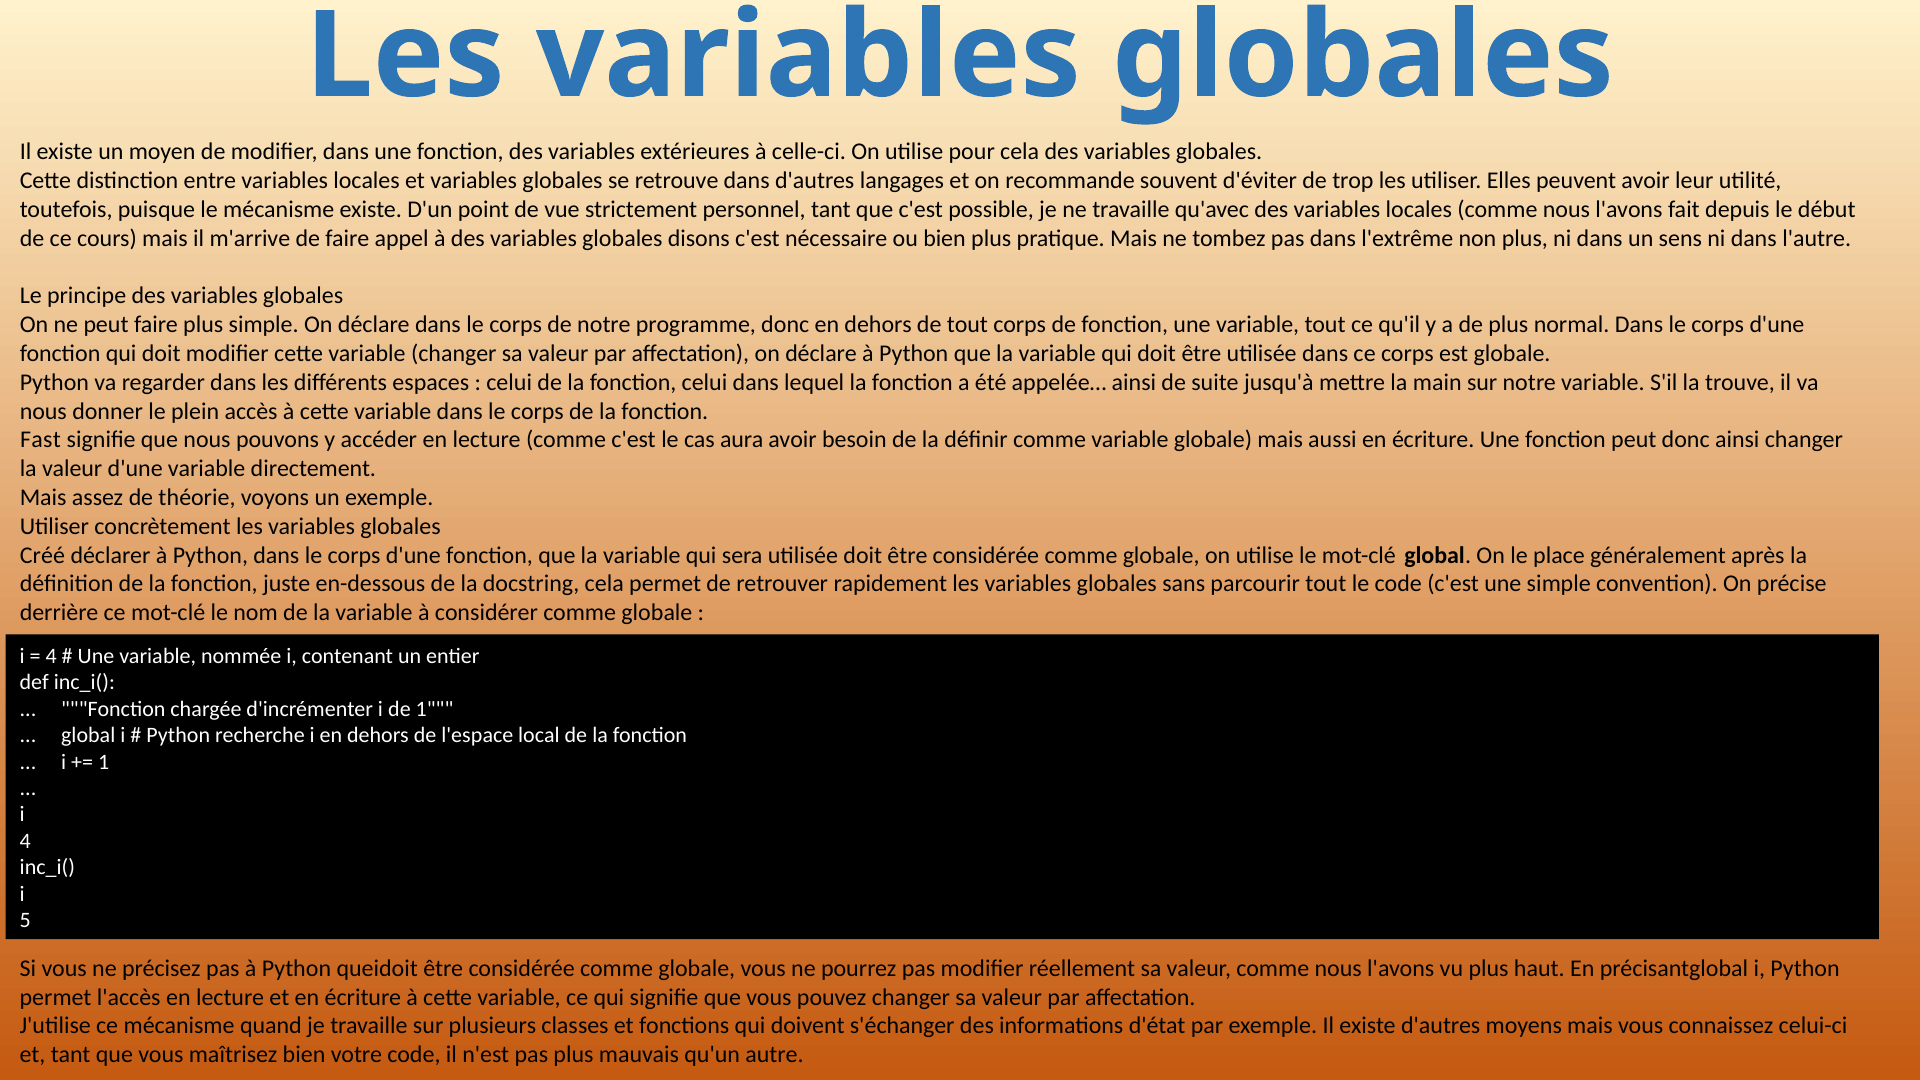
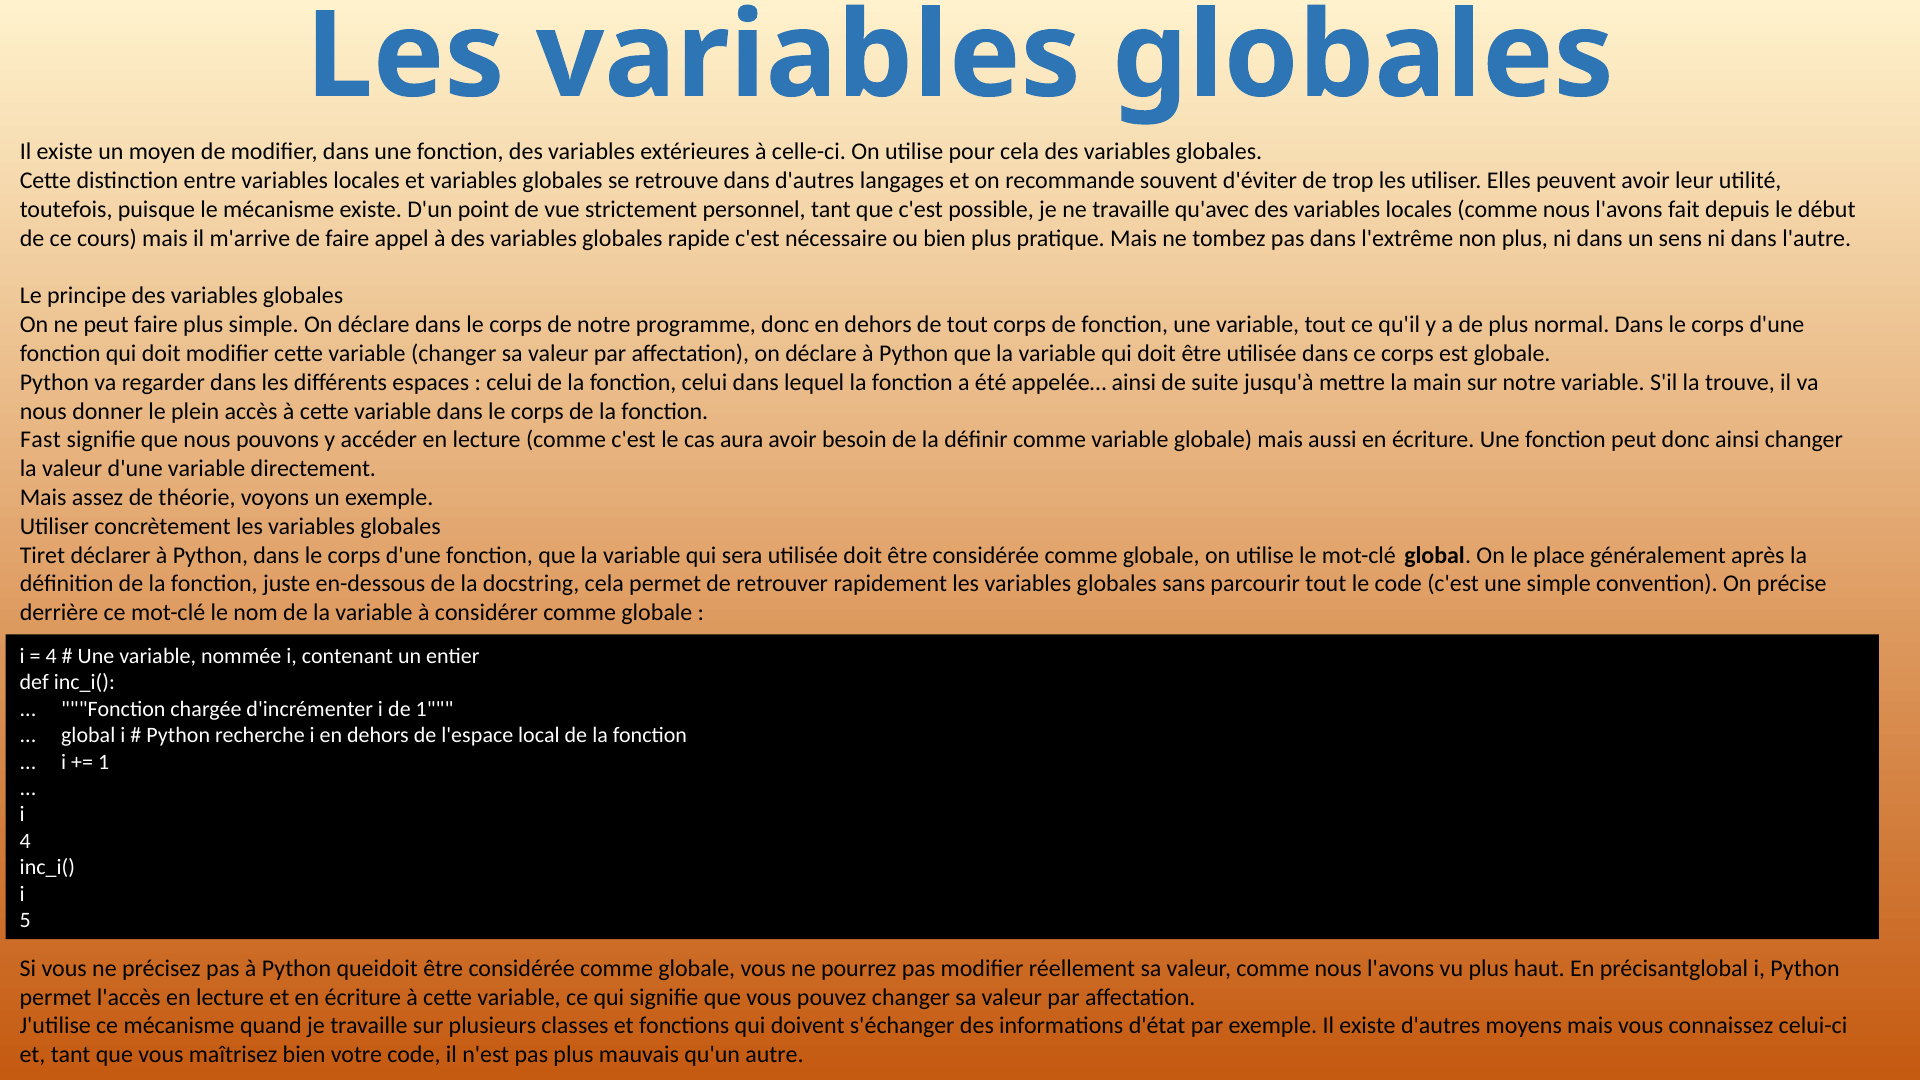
disons: disons -> rapide (699, 238)
Créé: Créé -> Tiret (42, 555)
